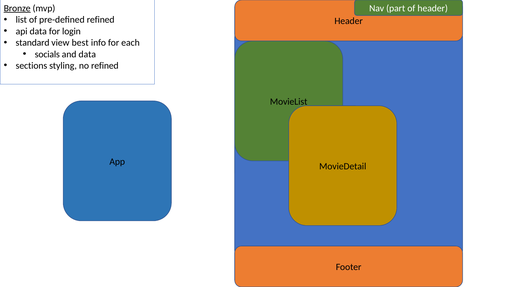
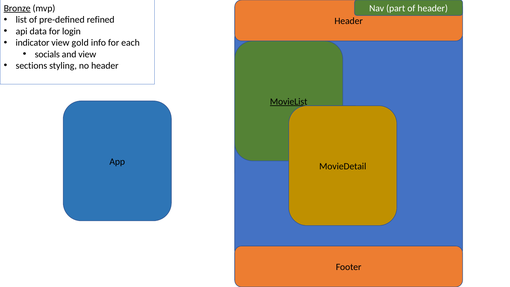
standard: standard -> indicator (33, 43)
best: best -> gold (80, 43)
and data: data -> view (87, 54)
no refined: refined -> header (105, 66)
MovieList underline: none -> present (289, 102)
